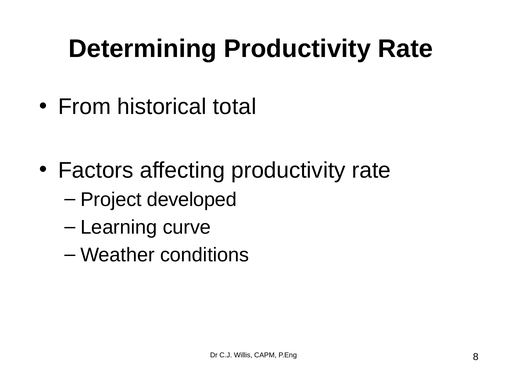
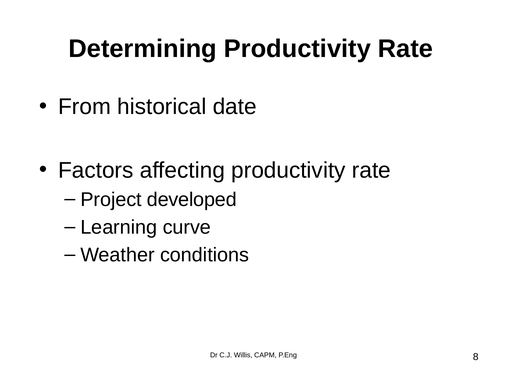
total: total -> date (235, 107)
